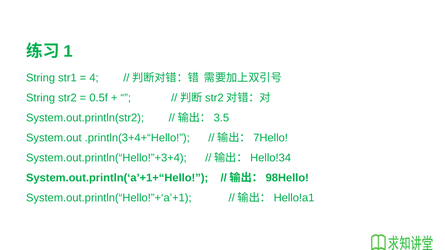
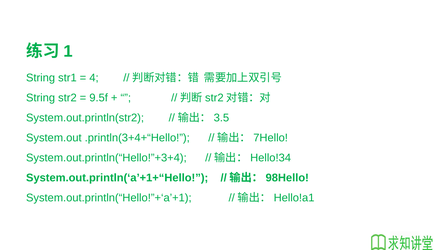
0.5f: 0.5f -> 9.5f (99, 98)
